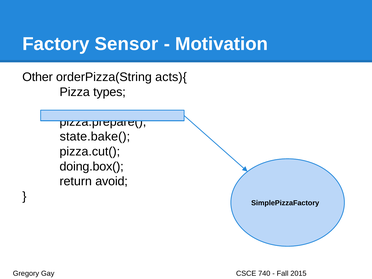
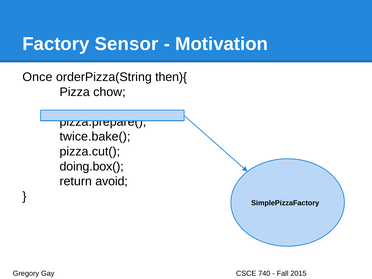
Other: Other -> Once (37, 77)
acts){: acts){ -> then){ (171, 77)
types: types -> chow (109, 92)
state.bake(: state.bake( -> twice.bake( (95, 137)
